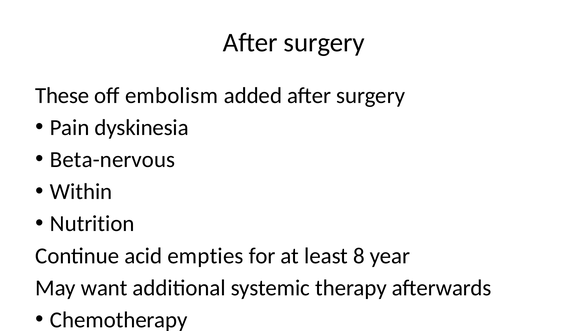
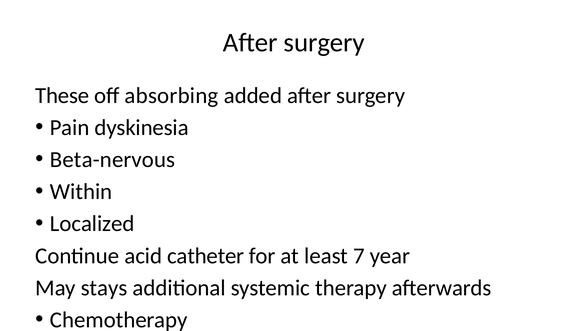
embolism: embolism -> absorbing (172, 95)
Nutrition: Nutrition -> Localized (92, 224)
empties: empties -> catheter (206, 256)
8: 8 -> 7 (359, 256)
want: want -> stays (104, 288)
